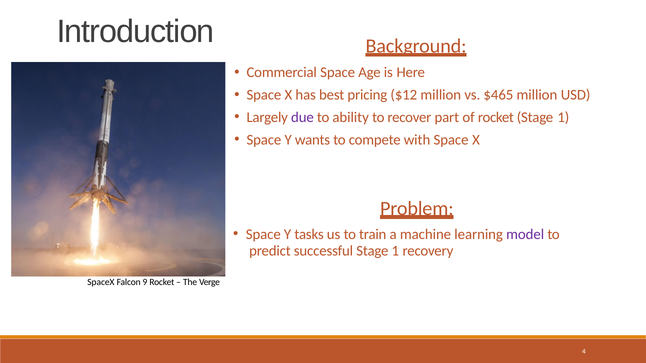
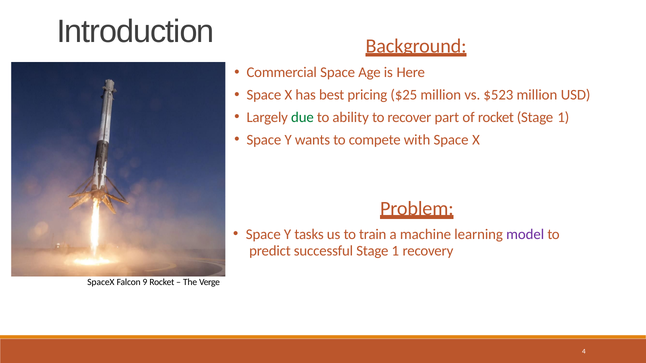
$12: $12 -> $25 (404, 95)
$465: $465 -> $523 (498, 95)
due colour: purple -> green (302, 117)
